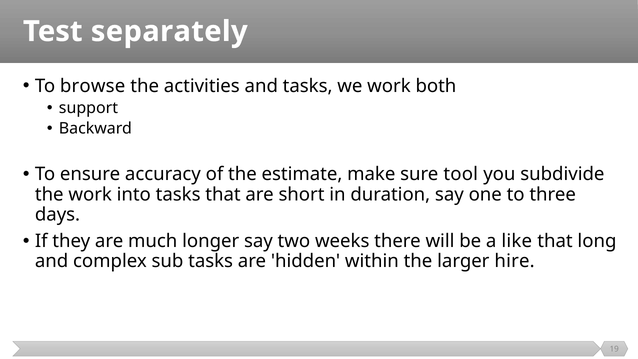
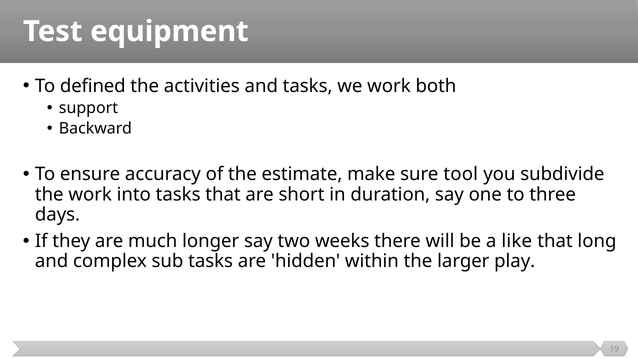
separately: separately -> equipment (169, 31)
browse: browse -> defined (93, 86)
hire: hire -> play (515, 261)
